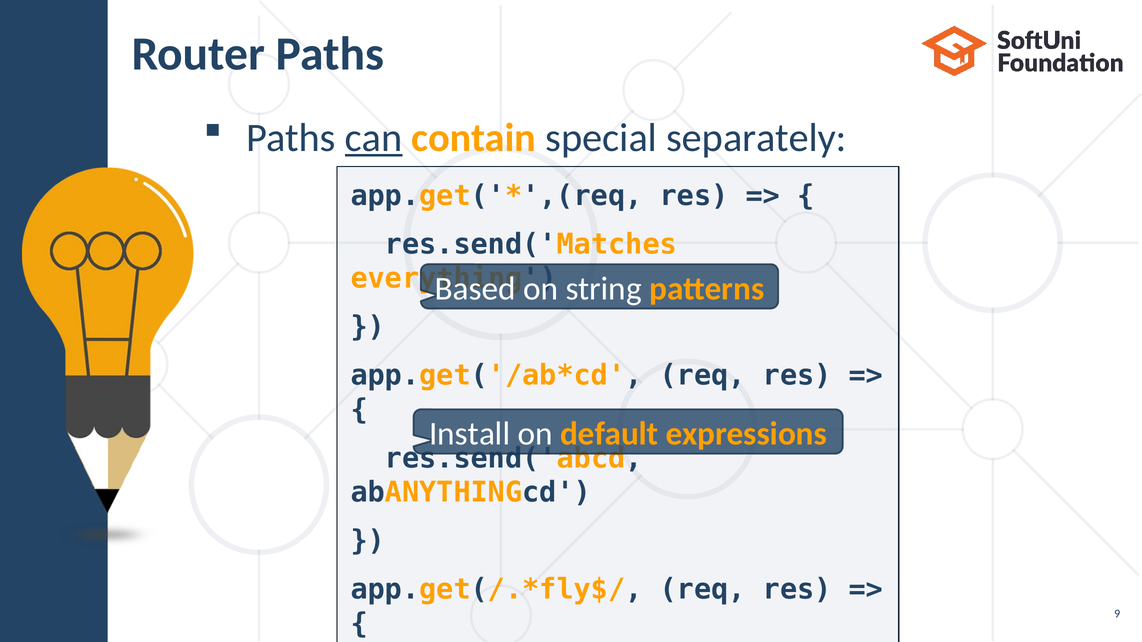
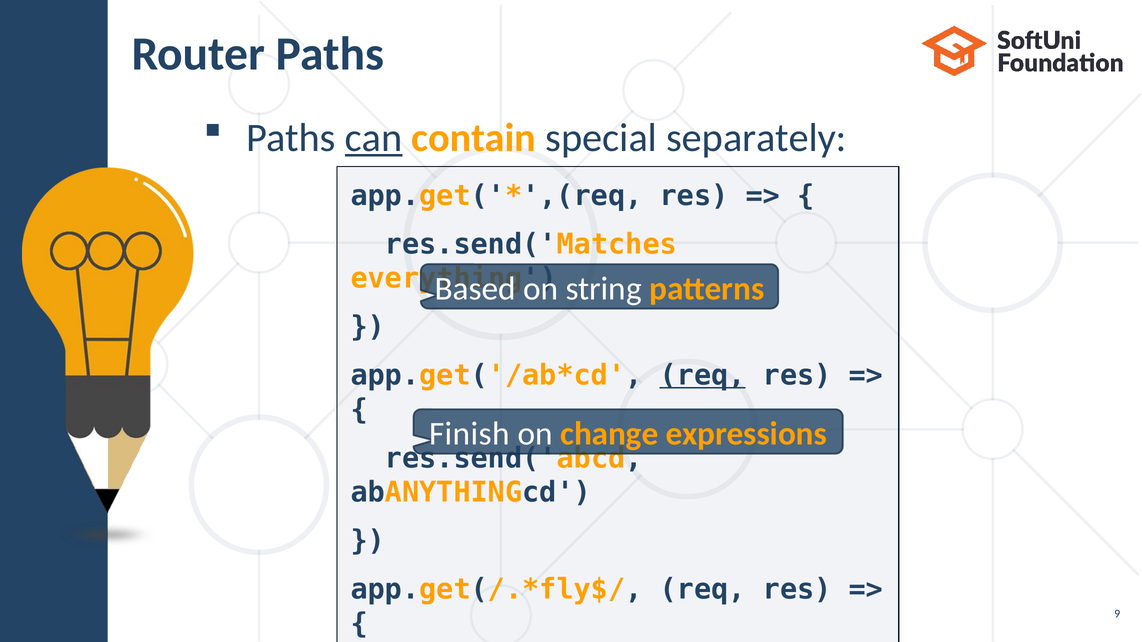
req underline: none -> present (703, 376)
Install: Install -> Finish (469, 434)
default: default -> change (609, 434)
